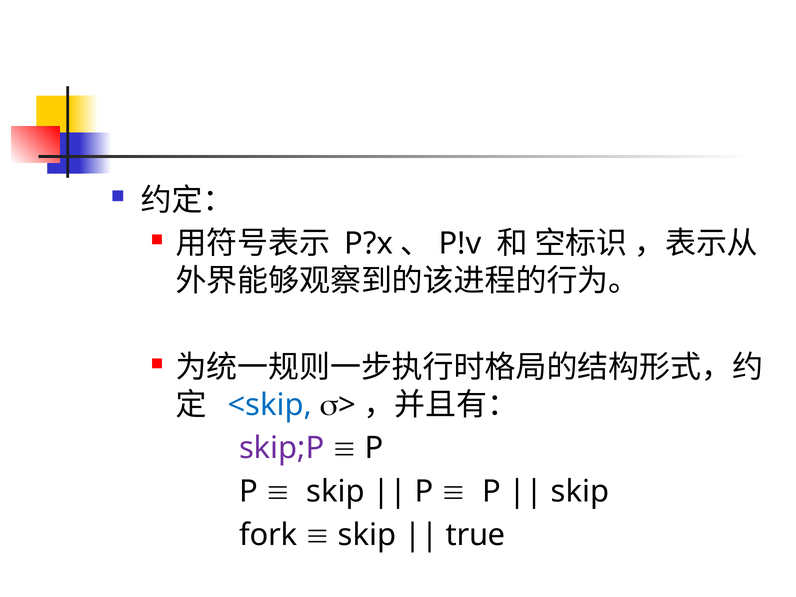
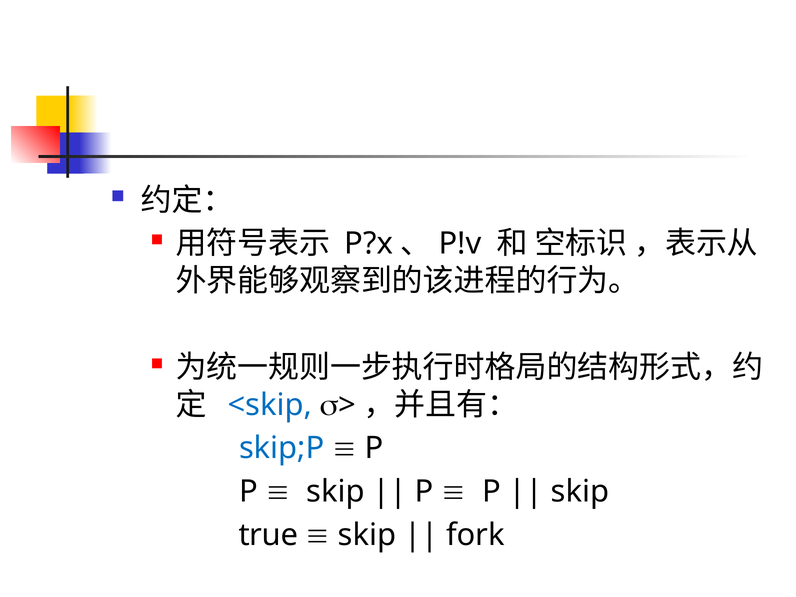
skip;P colour: purple -> blue (282, 448)
fork: fork -> true (268, 535)
true: true -> fork (475, 535)
